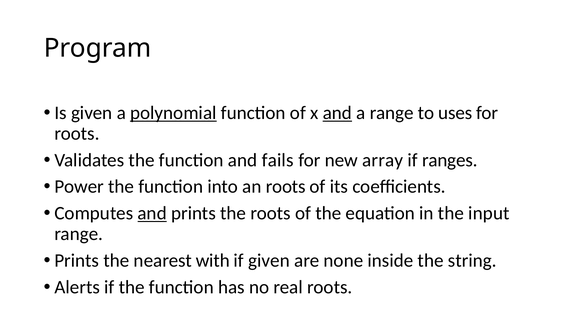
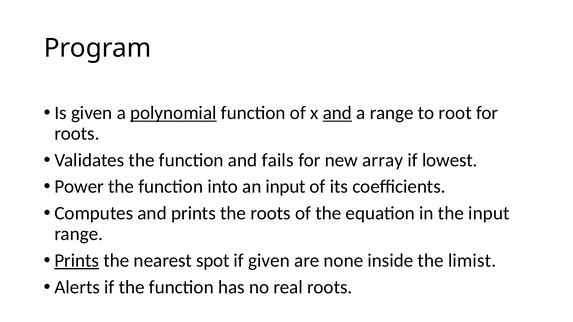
uses: uses -> root (455, 113)
ranges: ranges -> lowest (450, 160)
an roots: roots -> input (286, 187)
and underline: present -> none (152, 213)
Prints underline: none -> present (77, 261)
with: with -> spot (213, 261)
string: string -> limist (472, 261)
